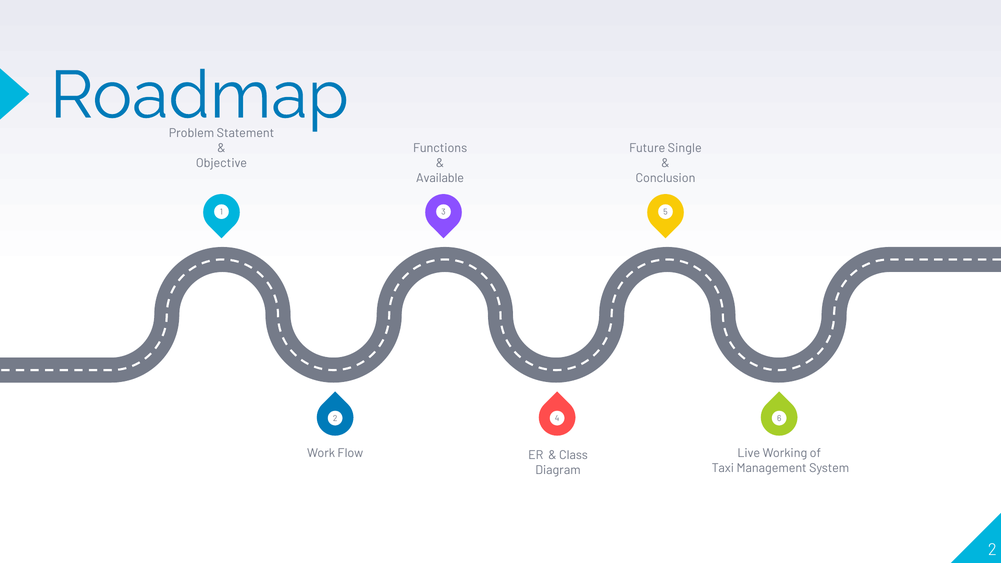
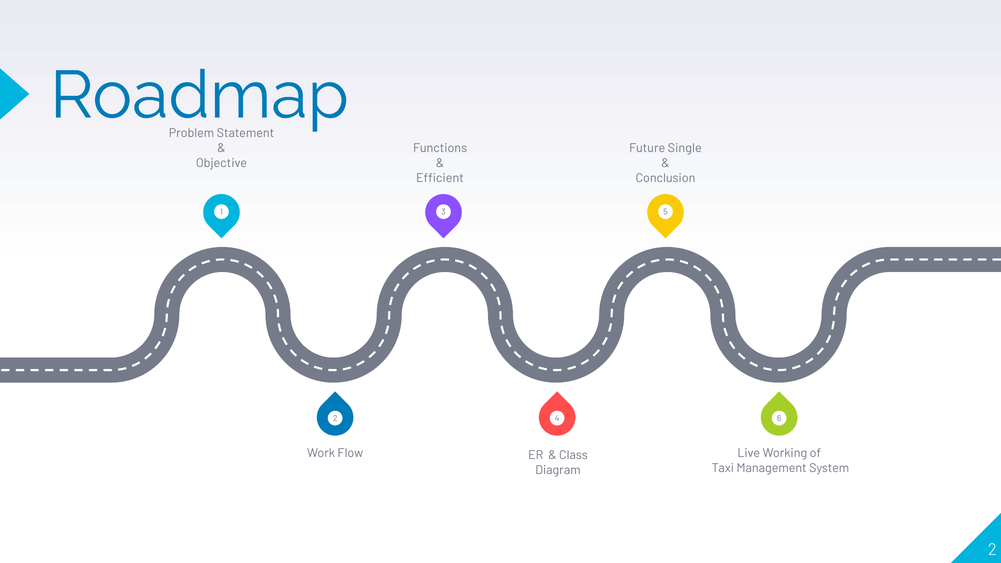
Available: Available -> Efficient (440, 178)
